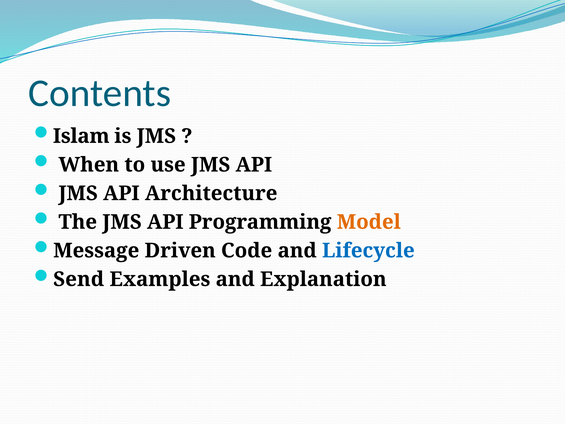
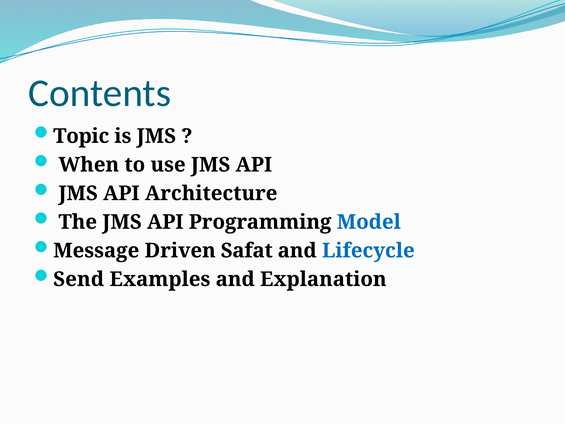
Islam: Islam -> Topic (81, 136)
Model colour: orange -> blue (369, 222)
Code: Code -> Safat (247, 250)
